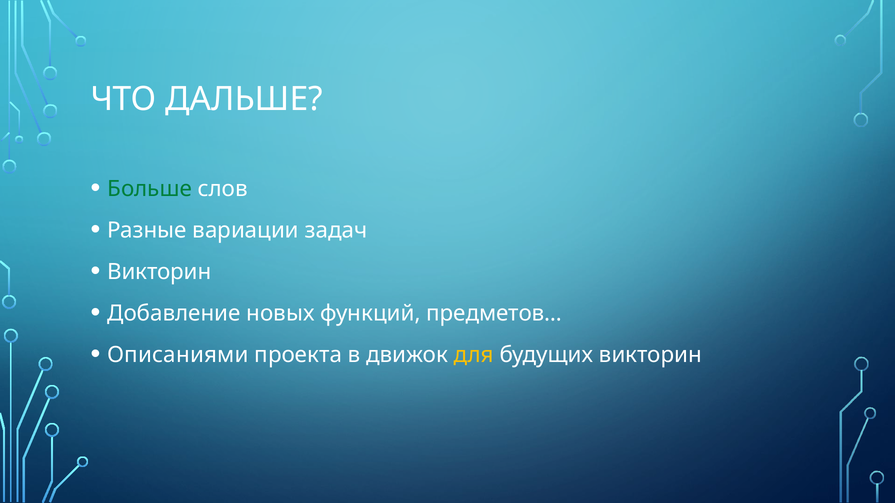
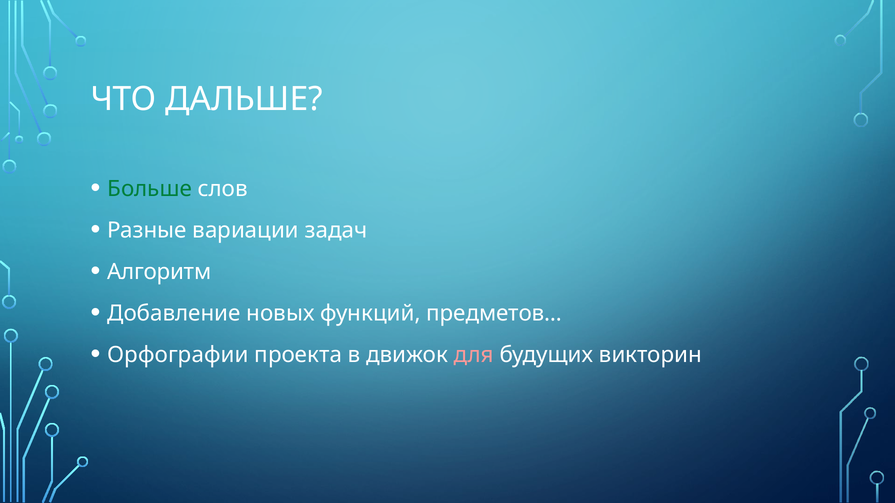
Викторин: Викторин -> Алгоритм (159, 272)
Описаниями: Описаниями -> Орфографии (178, 355)
для colour: yellow -> pink (474, 355)
